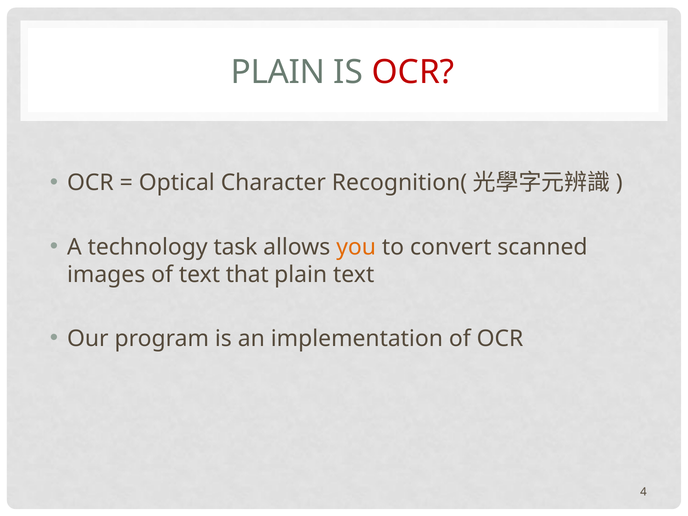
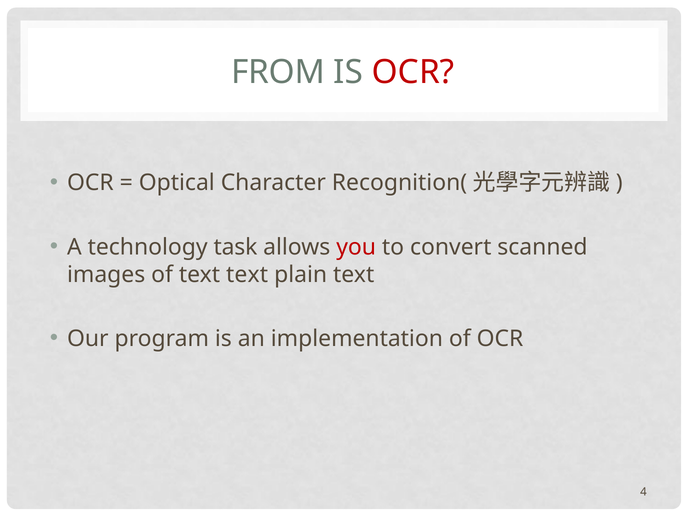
PLAIN: PLAIN -> FROM (278, 72)
you colour: orange -> red (356, 247)
text that: that -> text (247, 274)
